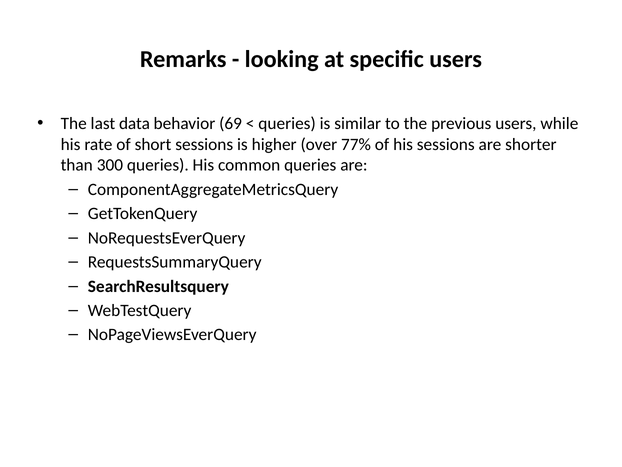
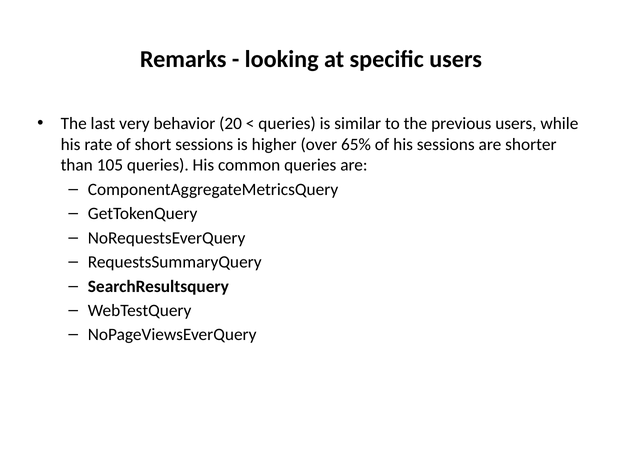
data: data -> very (134, 124)
69: 69 -> 20 (231, 124)
77%: 77% -> 65% (356, 144)
300: 300 -> 105 (110, 165)
